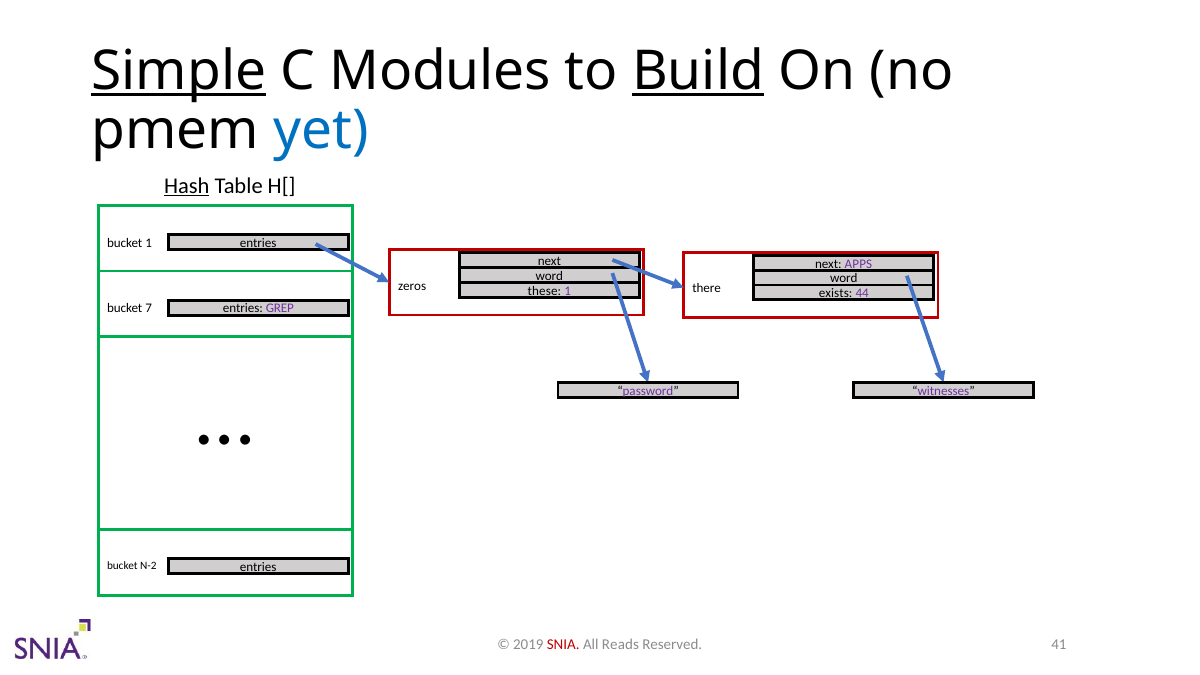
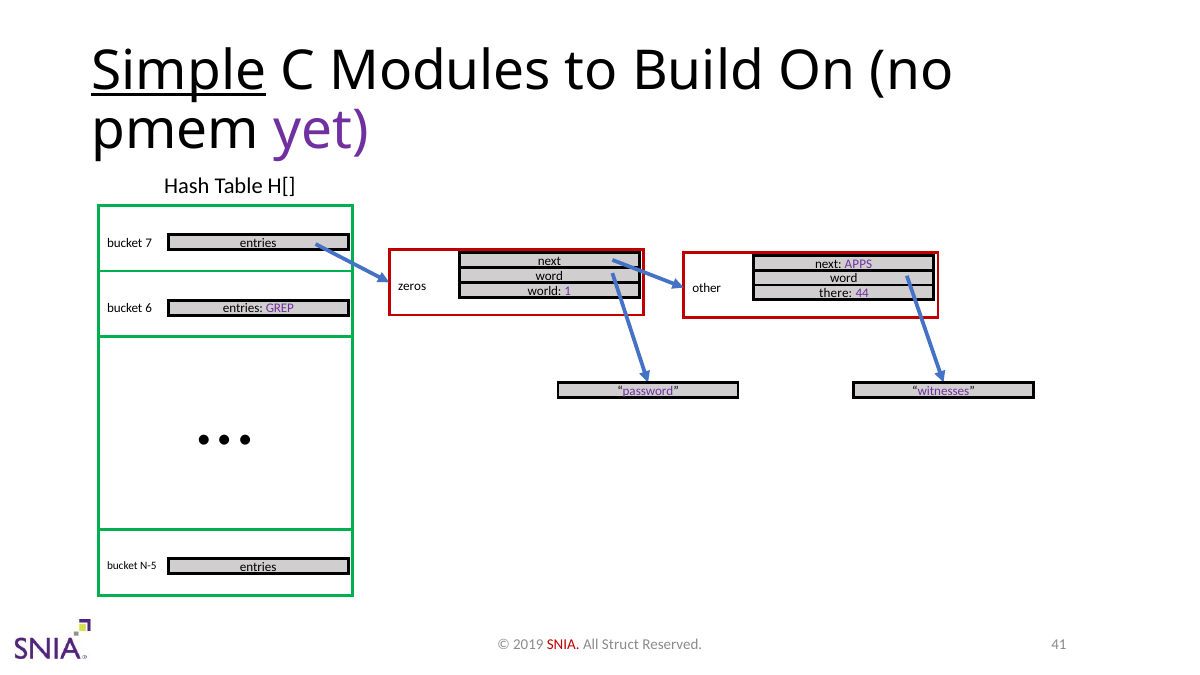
Build underline: present -> none (698, 71)
yet colour: blue -> purple (321, 130)
Hash underline: present -> none (187, 186)
bucket 1: 1 -> 7 (149, 243)
there: there -> other (707, 288)
these: these -> world (545, 291)
exists: exists -> there (836, 293)
7: 7 -> 6 (149, 308)
N-2: N-2 -> N-5 (148, 565)
Reads: Reads -> Struct (620, 644)
